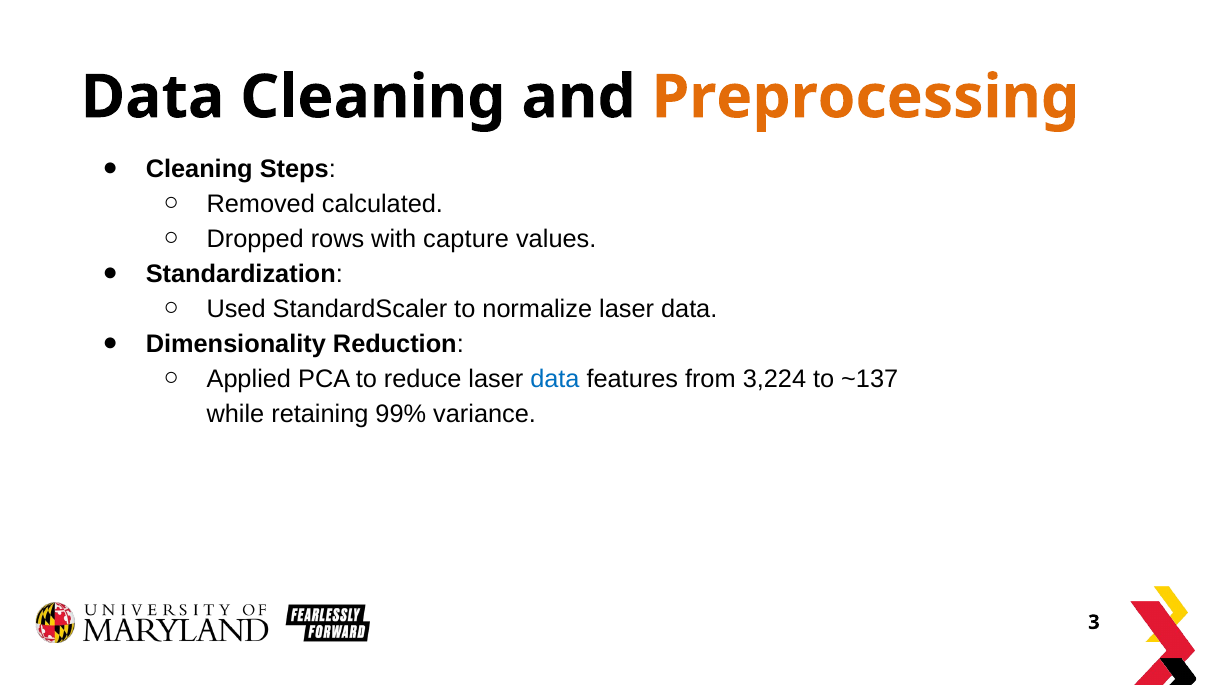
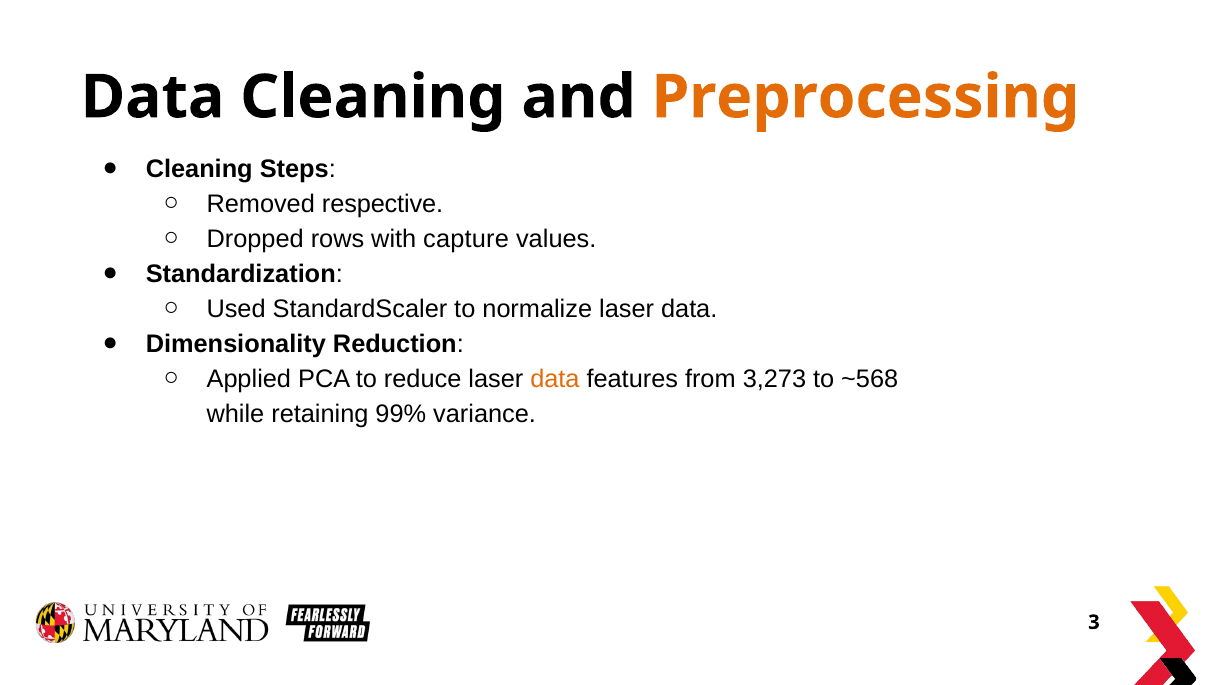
calculated: calculated -> respective (383, 204)
data colour: blue -> orange (555, 379)
3,224: 3,224 -> 3,273 (774, 379)
~137: ~137 -> ~568 (870, 379)
